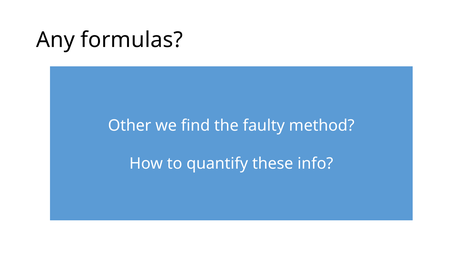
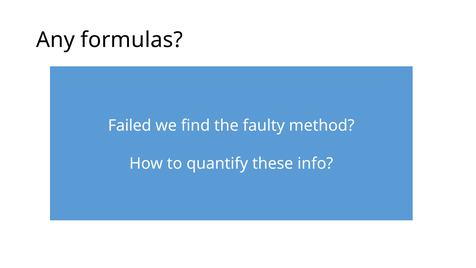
Other: Other -> Failed (130, 125)
